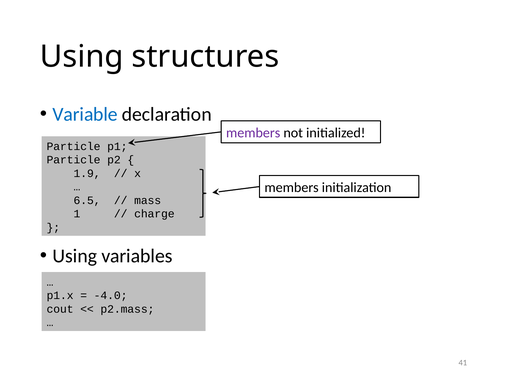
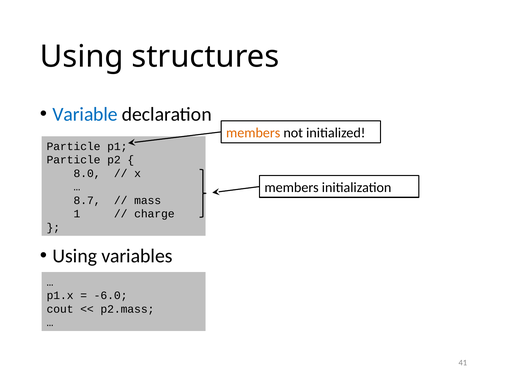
members colour: purple -> orange (253, 133)
1.9: 1.9 -> 8.0 (87, 173)
6.5: 6.5 -> 8.7 (87, 200)
-4.0: -4.0 -> -6.0 (111, 296)
